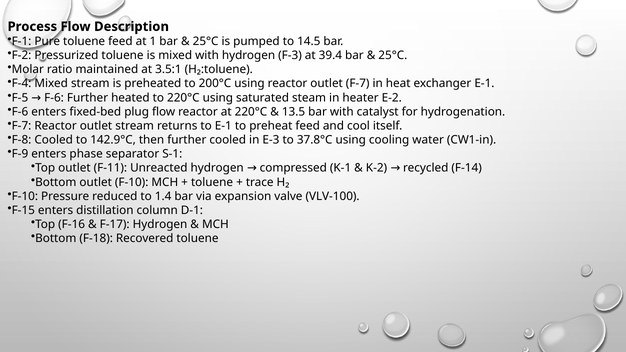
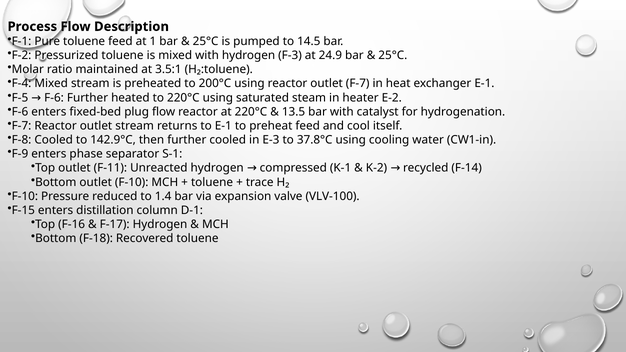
39.4: 39.4 -> 24.9 (330, 55)
